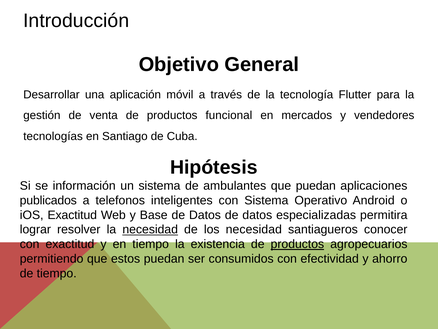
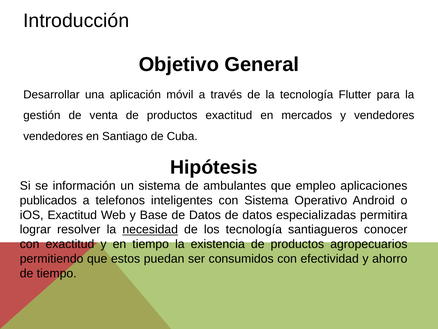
productos funcional: funcional -> exactitud (229, 115)
tecnologías: tecnologías -> vendedores (53, 136)
que puedan: puedan -> empleo (316, 185)
los necesidad: necesidad -> tecnología (254, 229)
productos underline: present -> none (297, 244)
